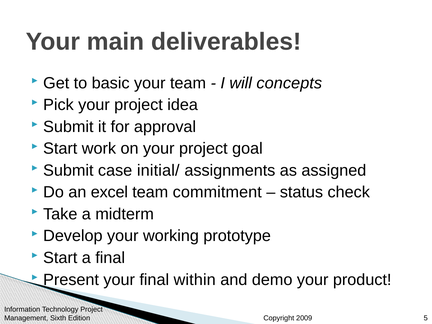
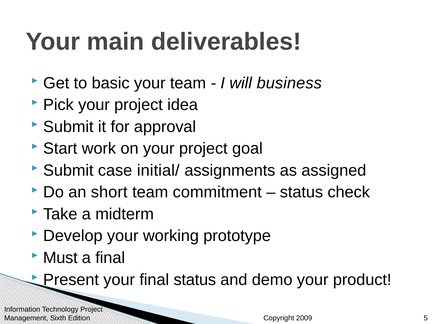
concepts: concepts -> business (289, 83)
excel: excel -> short (109, 192)
Start: Start -> Must (60, 258)
final within: within -> status (195, 280)
